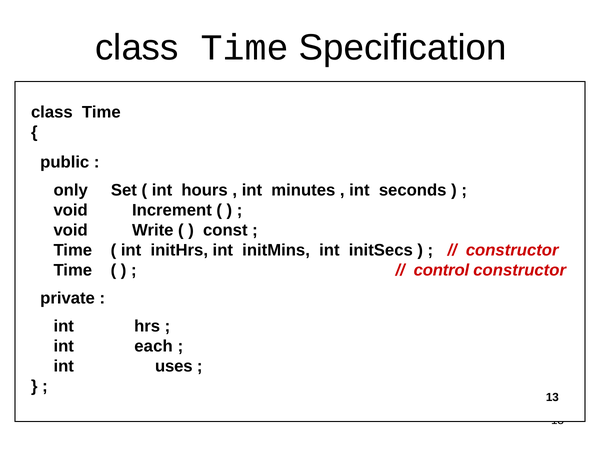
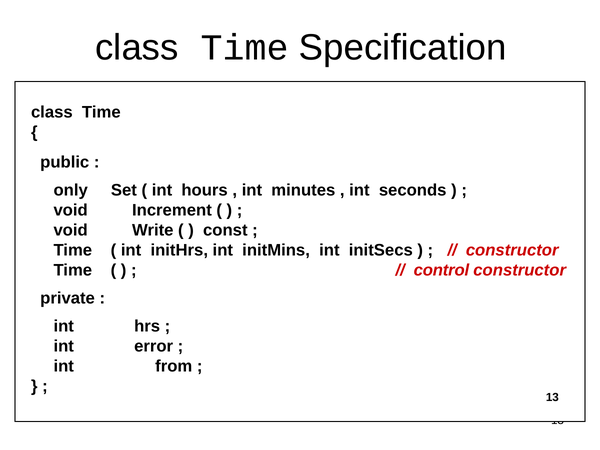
each: each -> error (154, 346)
uses: uses -> from (174, 366)
